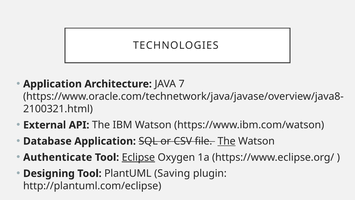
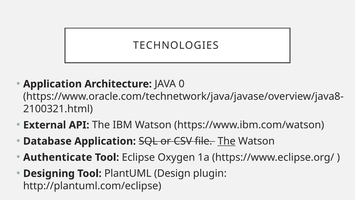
7: 7 -> 0 (182, 84)
Eclipse underline: present -> none (138, 157)
Saving: Saving -> Design (172, 173)
